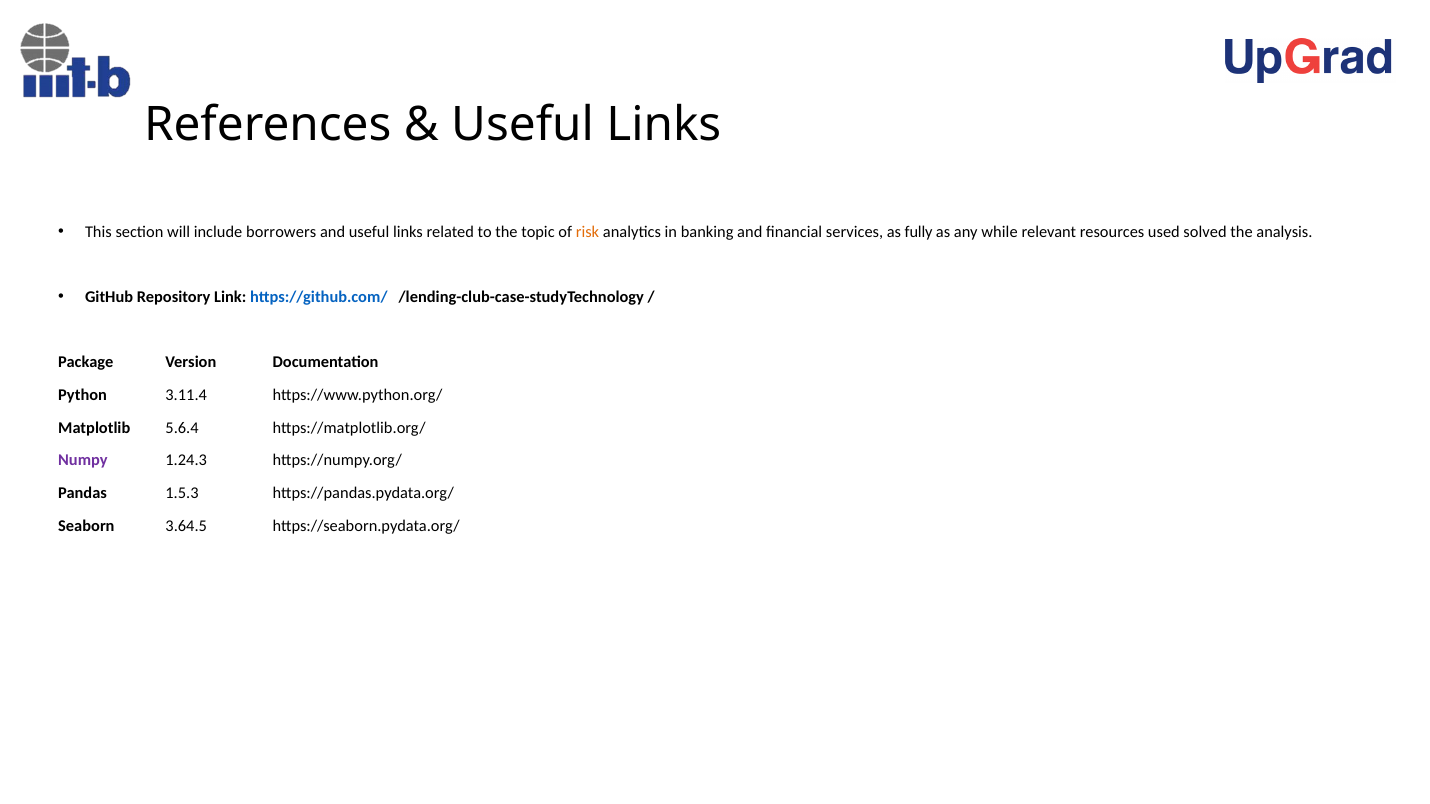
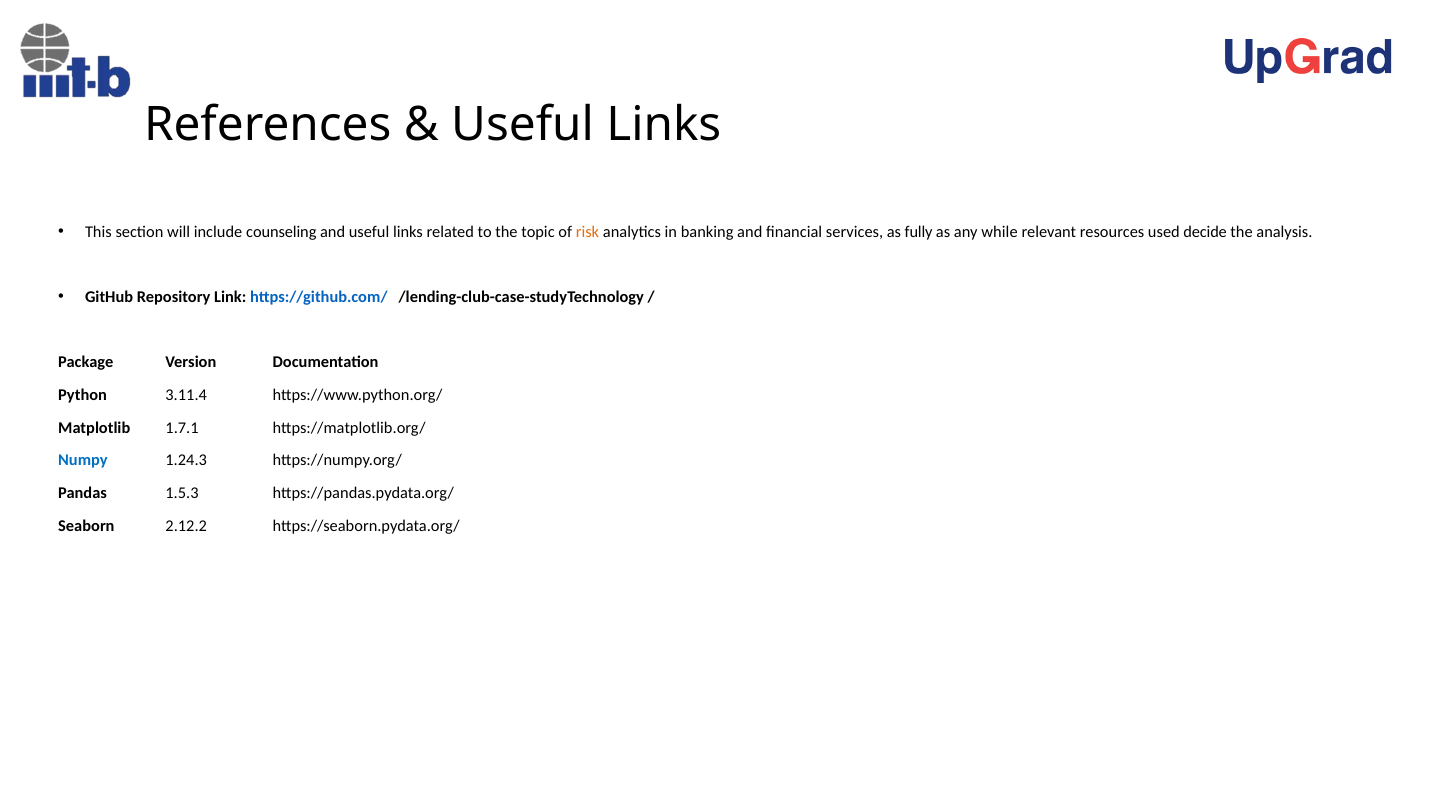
borrowers: borrowers -> counseling (281, 232)
solved: solved -> decide (1205, 232)
5.6.4: 5.6.4 -> 1.7.1 (182, 428)
Numpy colour: purple -> blue (83, 461)
3.64.5: 3.64.5 -> 2.12.2 (186, 526)
